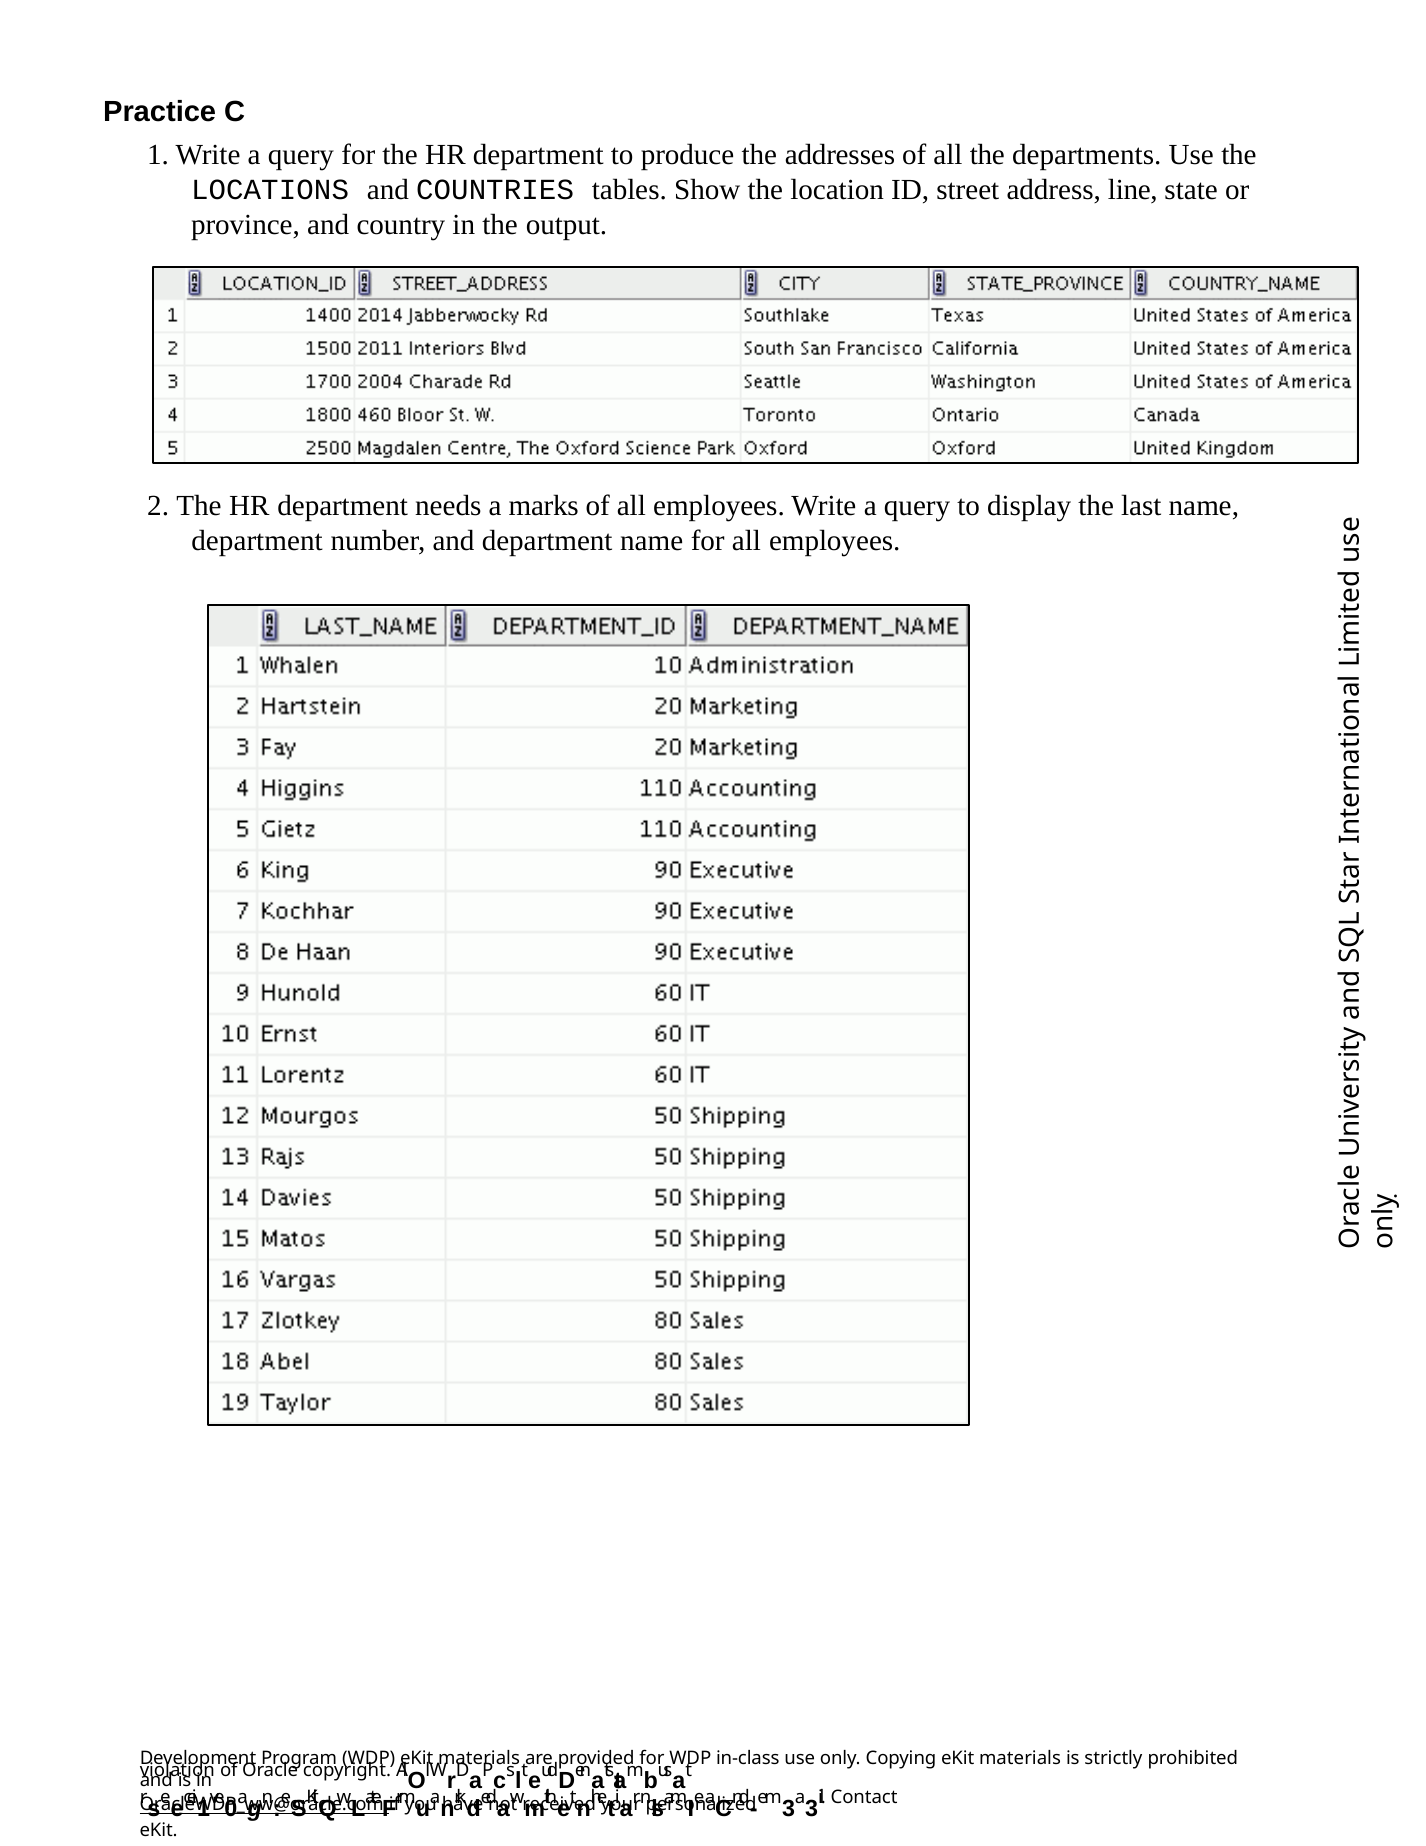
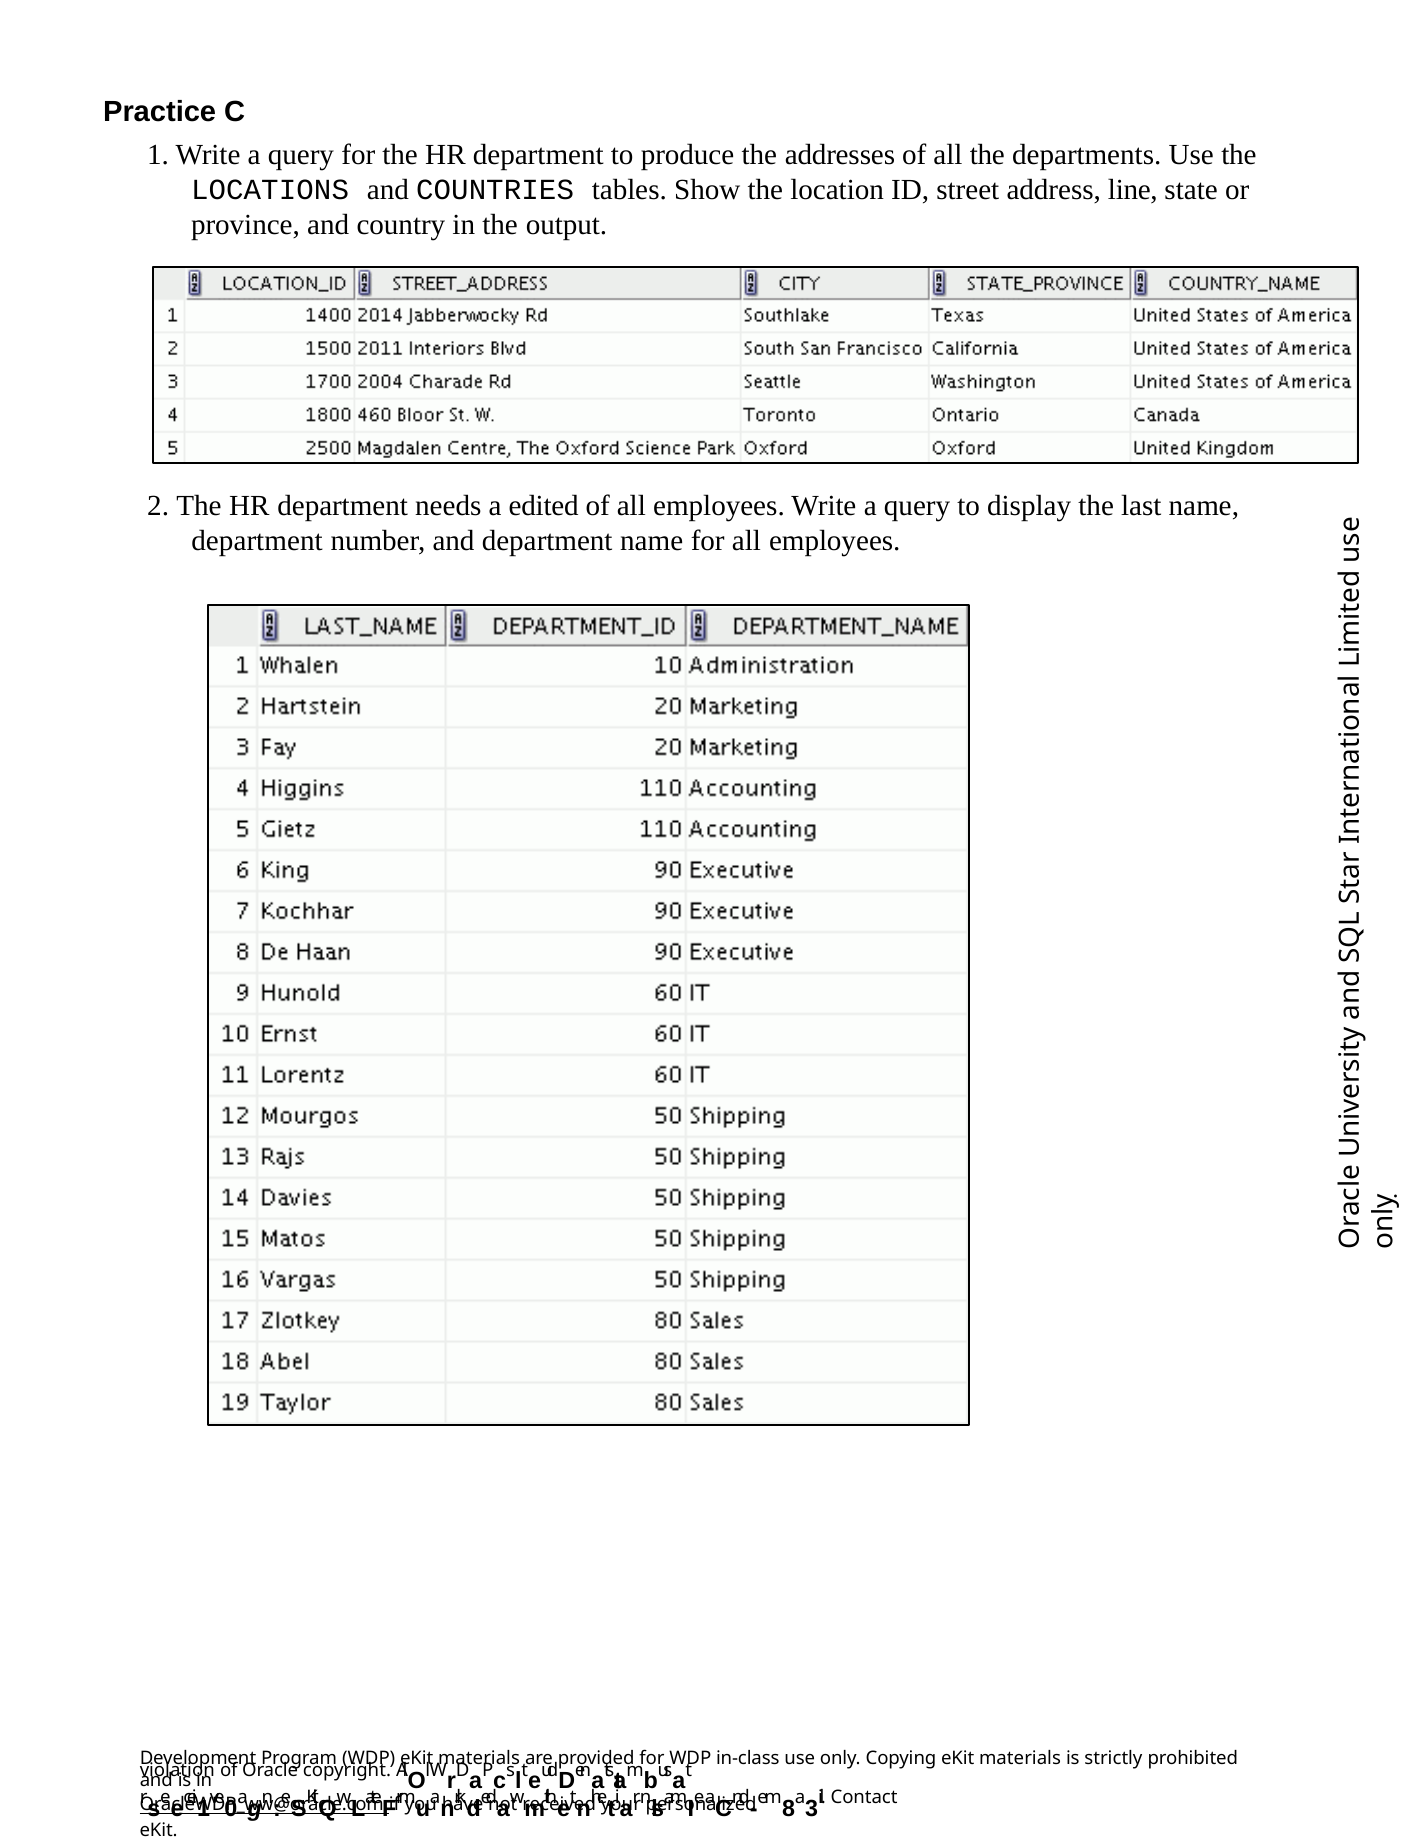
marks: marks -> edited (544, 506)
3: 3 -> 8 (789, 1808)
